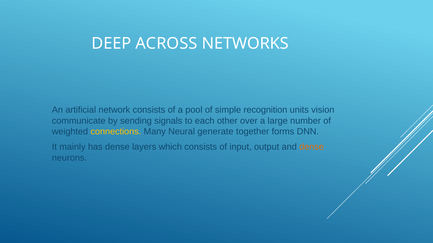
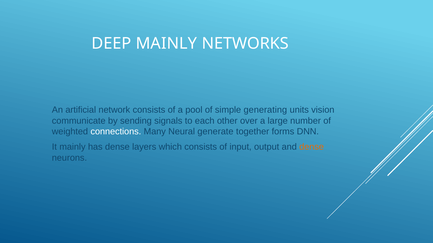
DEEP ACROSS: ACROSS -> MAINLY (166, 44)
recognition: recognition -> generating (265, 110)
connections colour: yellow -> white (116, 132)
